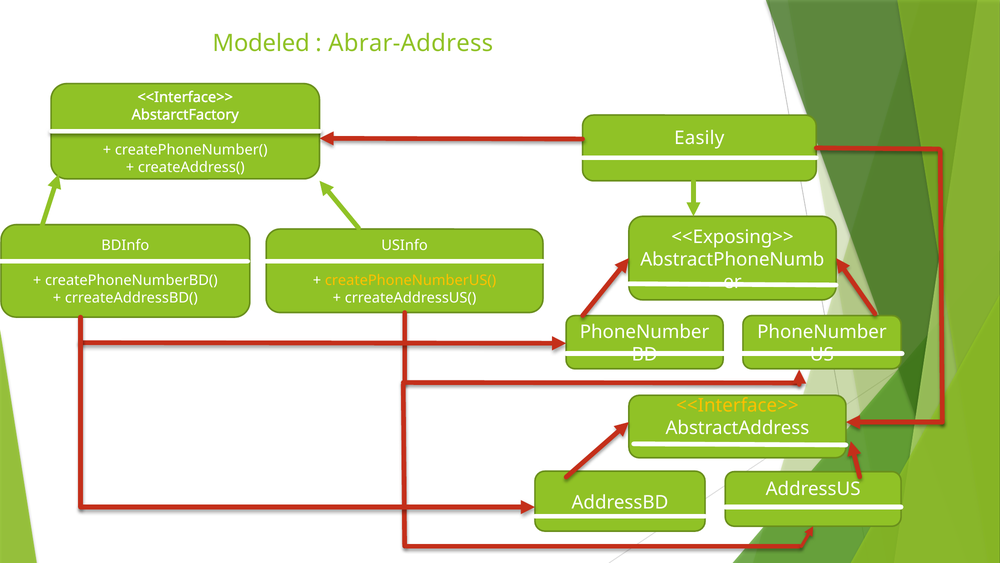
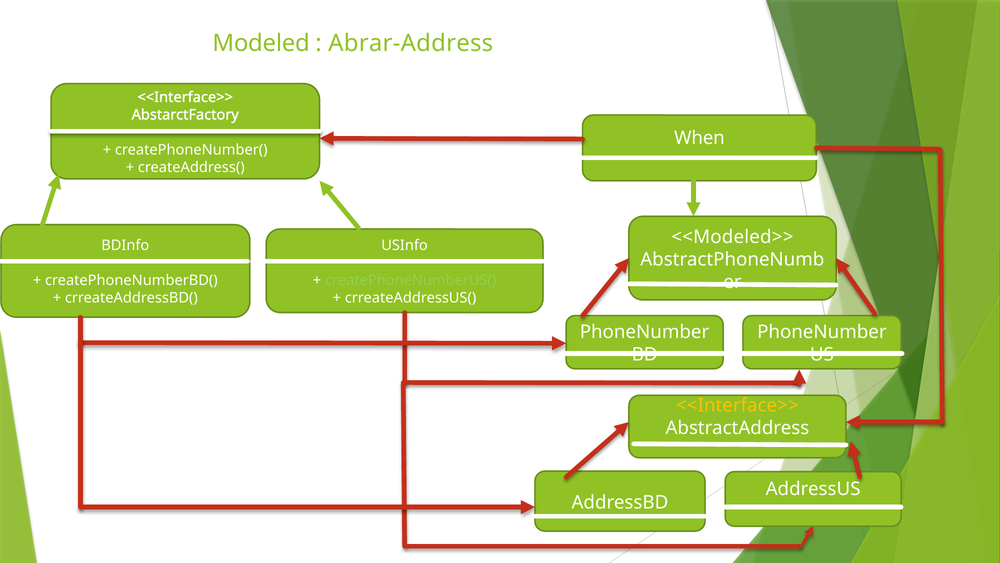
Easily: Easily -> When (699, 138)
<<Exposing>>: <<Exposing>> -> <<Modeled>> (732, 237)
createPhoneNumberUS( colour: yellow -> light green (411, 280)
